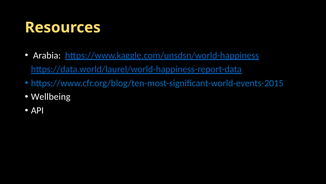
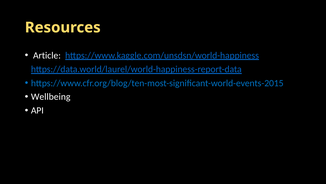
Arabia: Arabia -> Article (47, 55)
